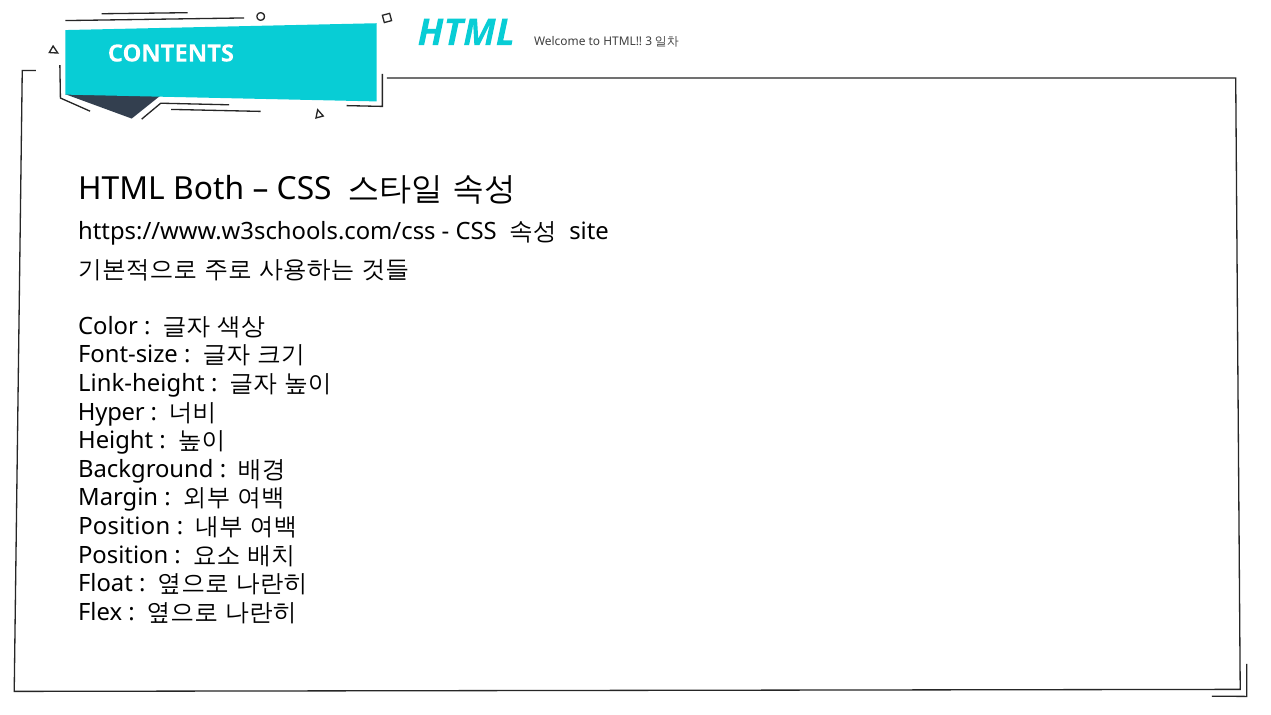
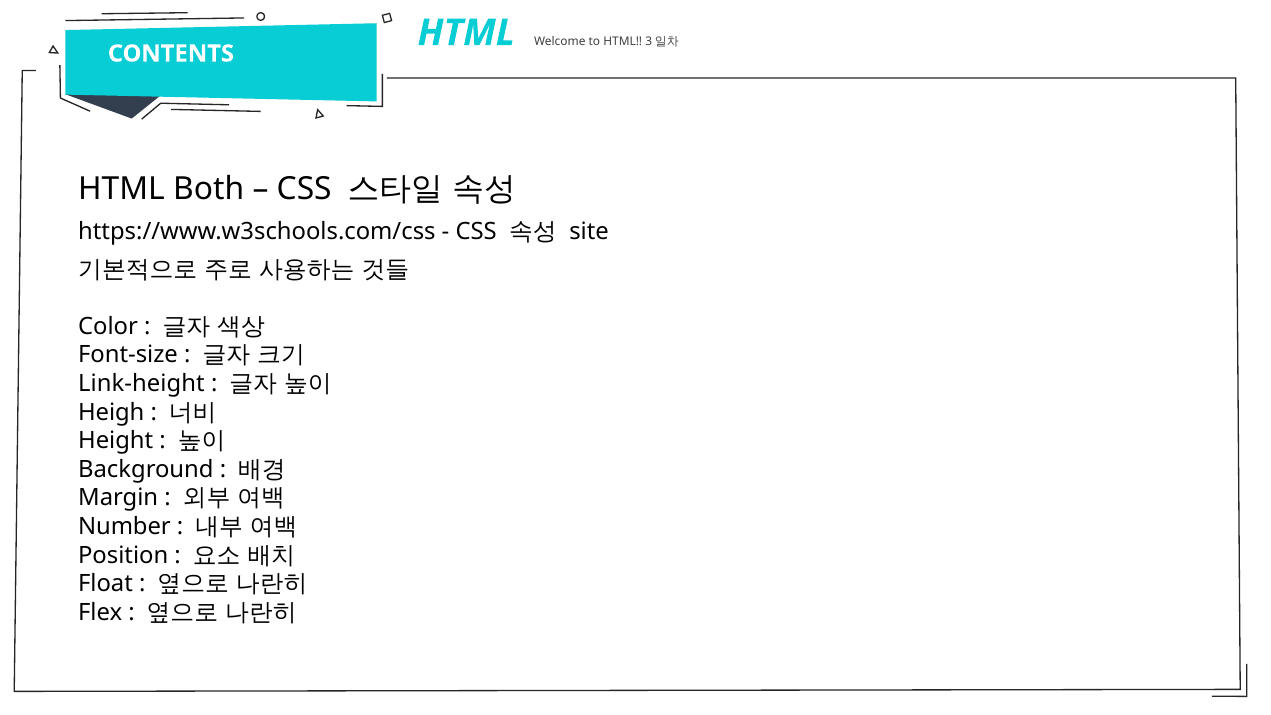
Hyper: Hyper -> Heigh (111, 412)
Position: Position -> Number (124, 527)
